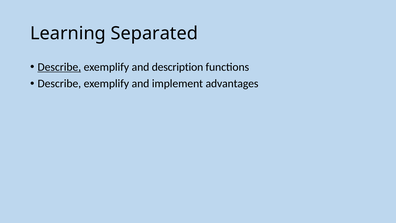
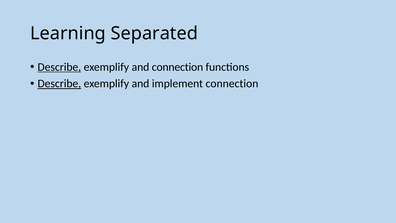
and description: description -> connection (177, 67)
Describe underline: none -> present (59, 84)
implement advantages: advantages -> connection (232, 84)
